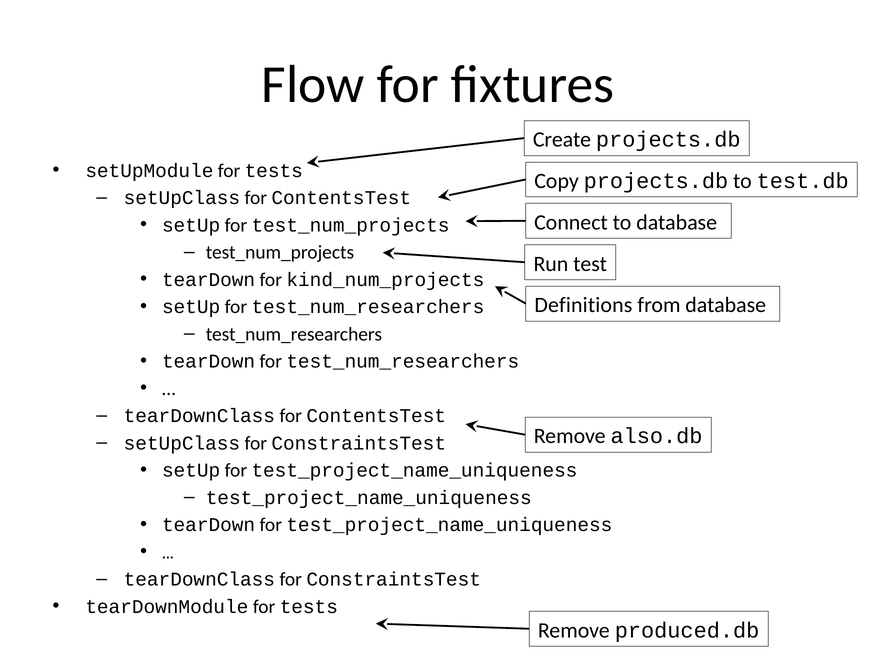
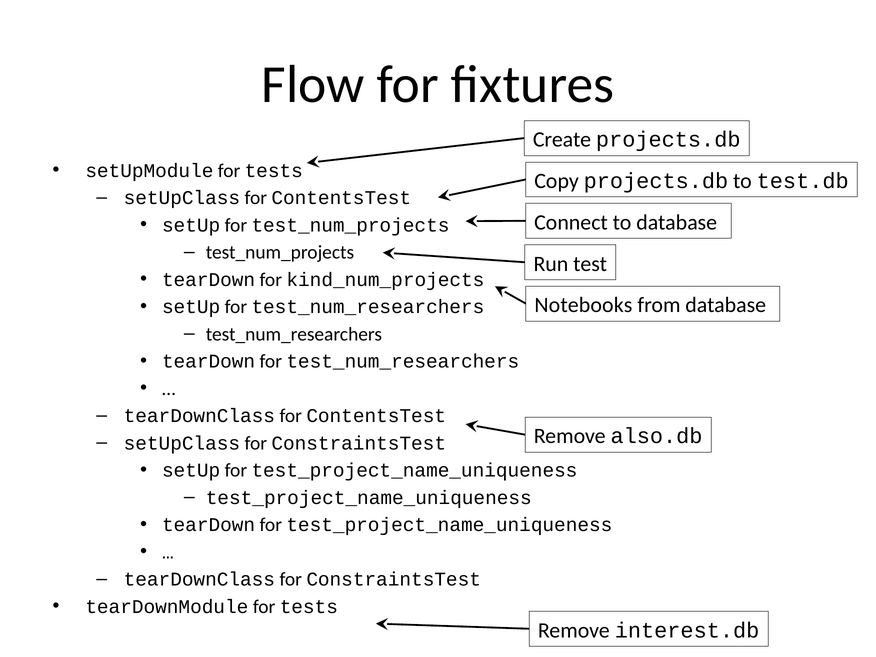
Definitions: Definitions -> Notebooks (583, 305)
produced.db: produced.db -> interest.db (687, 630)
